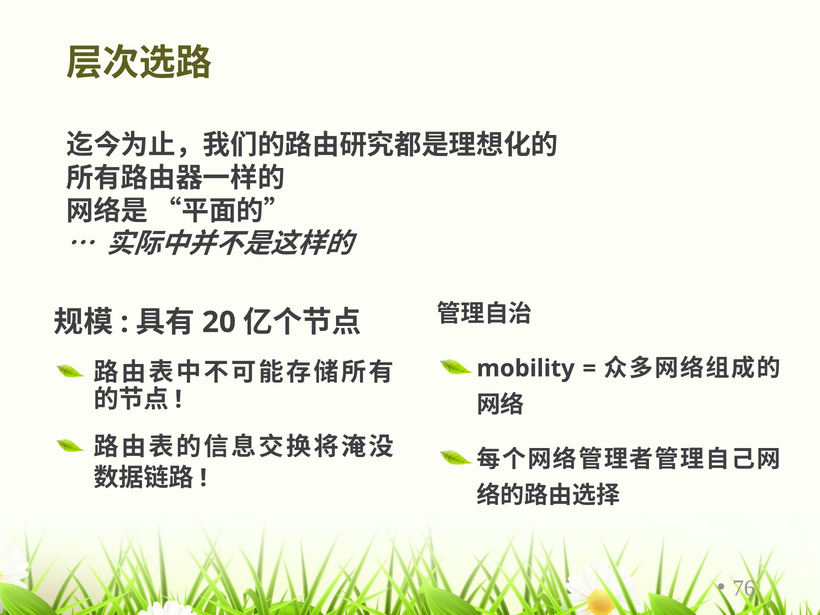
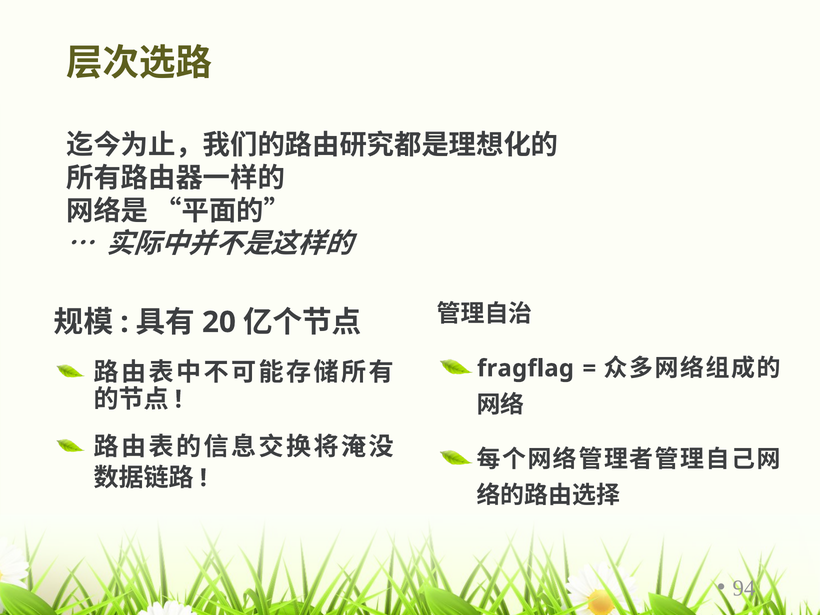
mobility: mobility -> fragflag (525, 368)
76: 76 -> 94 (744, 588)
